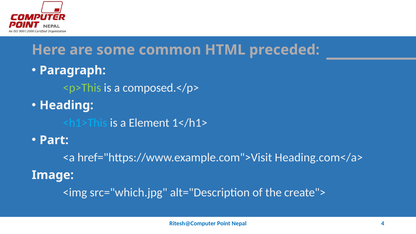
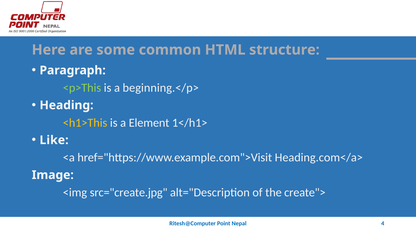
preceded: preceded -> structure (284, 50)
composed.</p>: composed.</p> -> beginning.</p> (161, 88)
<h1>This colour: light blue -> yellow (85, 123)
Part: Part -> Like (54, 140)
src="which.jpg: src="which.jpg -> src="create.jpg (129, 192)
